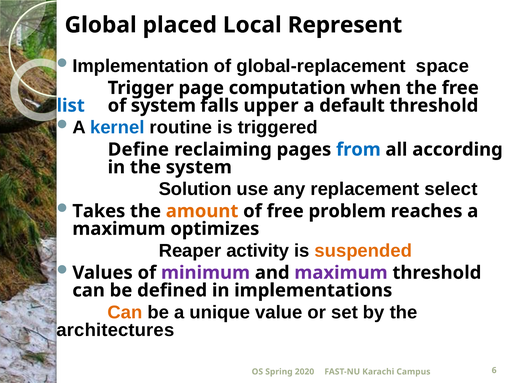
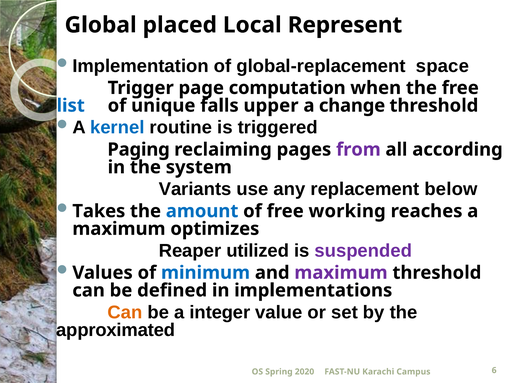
of system: system -> unique (163, 106)
default: default -> change (352, 106)
Define: Define -> Paging (139, 150)
from colour: blue -> purple (358, 150)
Solution: Solution -> Variants (195, 189)
select: select -> below (451, 189)
amount colour: orange -> blue (202, 211)
problem: problem -> working (347, 211)
activity: activity -> utilized (258, 251)
suspended colour: orange -> purple (363, 251)
minimum colour: purple -> blue (206, 273)
unique: unique -> integer (220, 313)
architectures: architectures -> approximated (116, 330)
